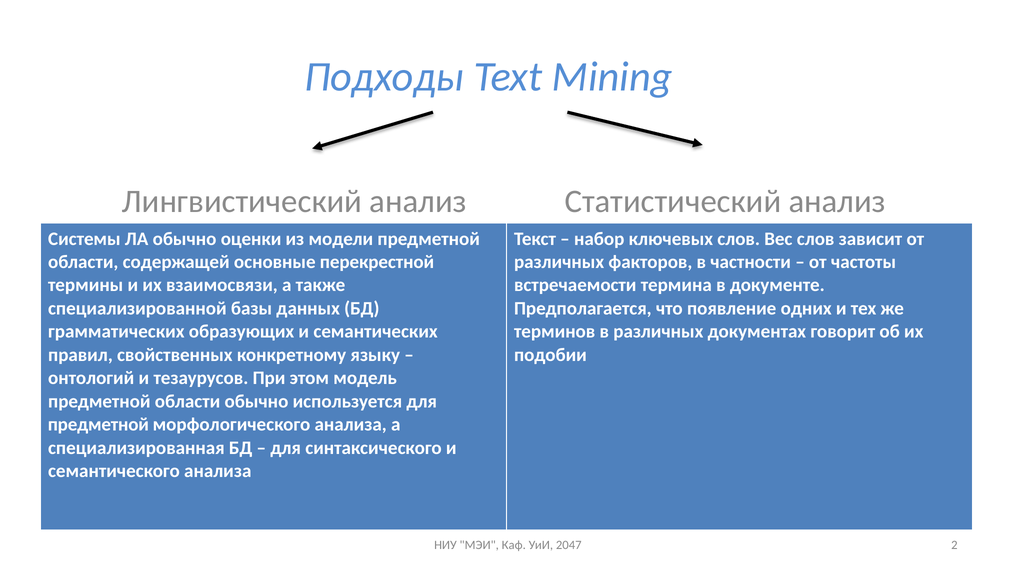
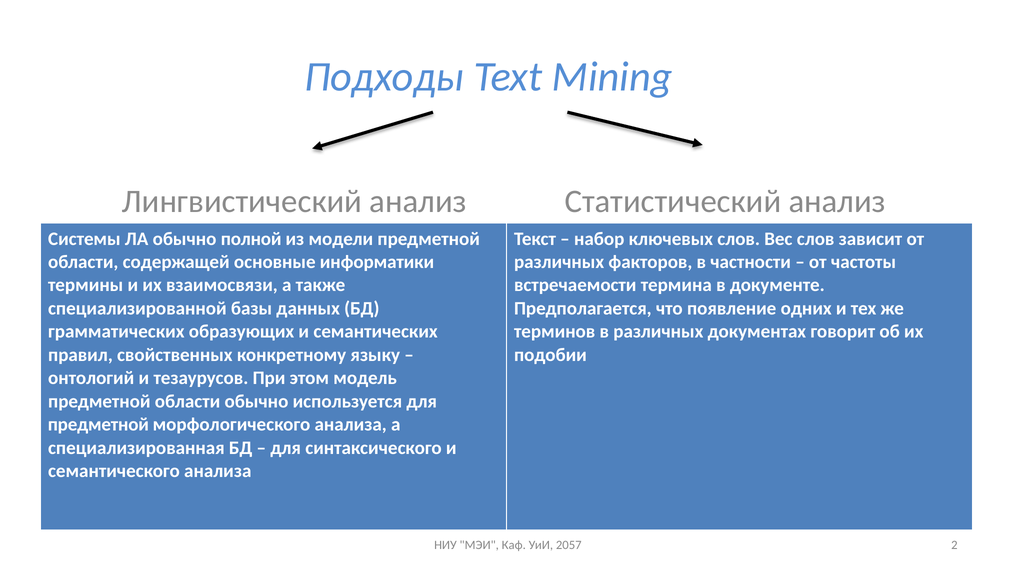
оценки: оценки -> полной (251, 239)
перекрестной: перекрестной -> информатики (377, 262)
2047: 2047 -> 2057 (569, 546)
